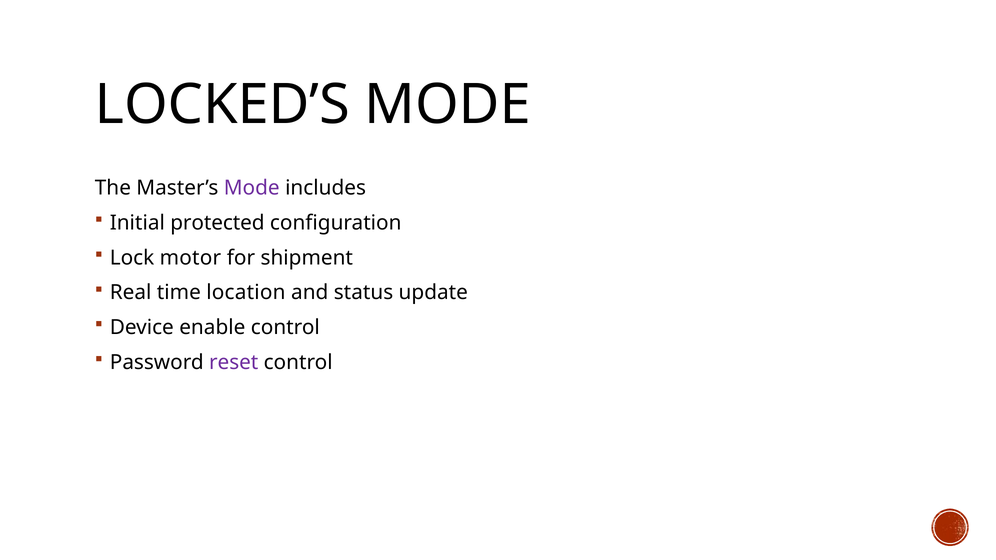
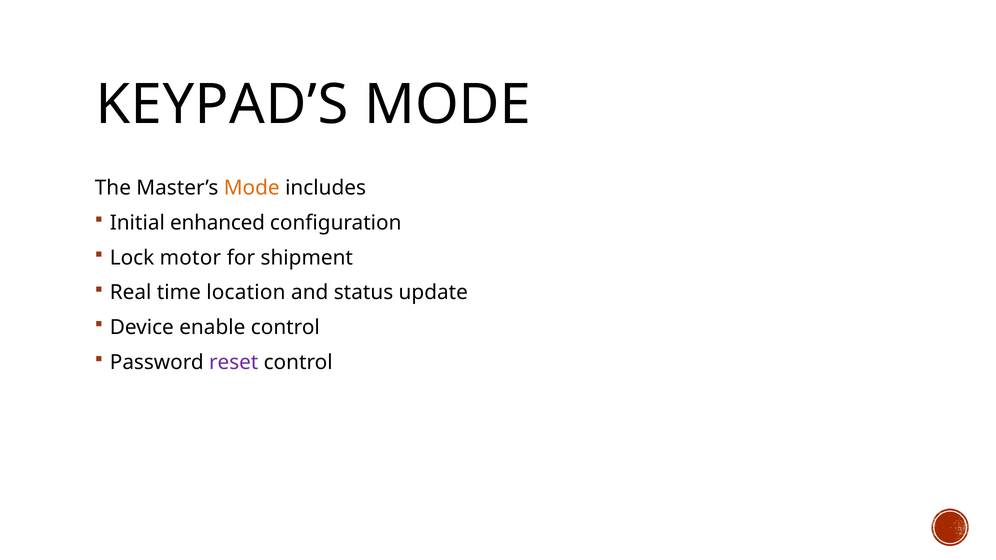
LOCKED’S: LOCKED’S -> KEYPAD’S (222, 105)
Mode colour: purple -> orange (252, 188)
protected: protected -> enhanced (218, 223)
